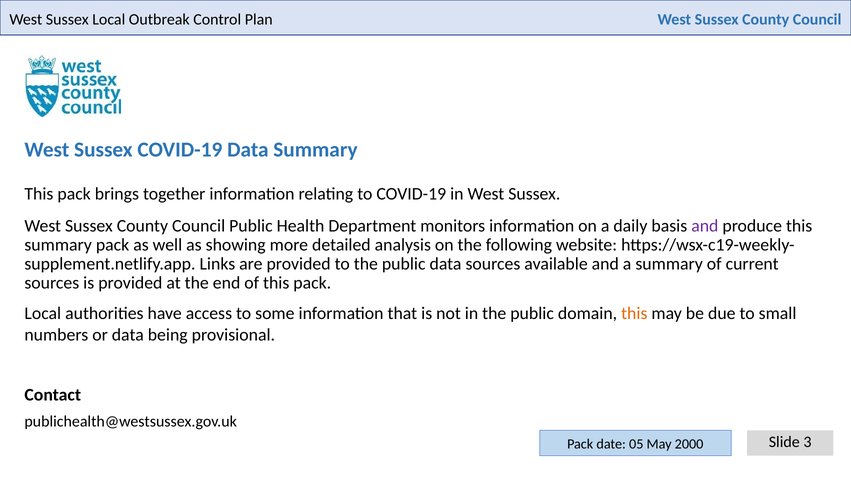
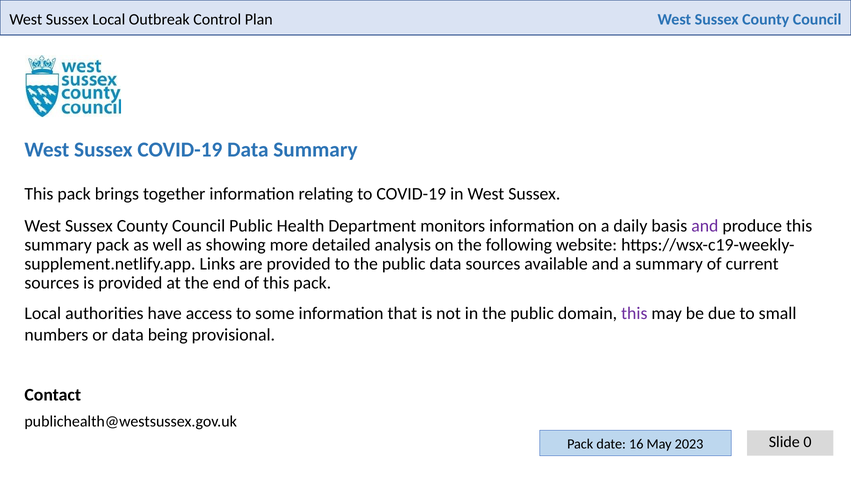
this colour: orange -> purple (634, 314)
3: 3 -> 0 (807, 443)
05: 05 -> 16 (636, 445)
2000: 2000 -> 2023 (689, 445)
